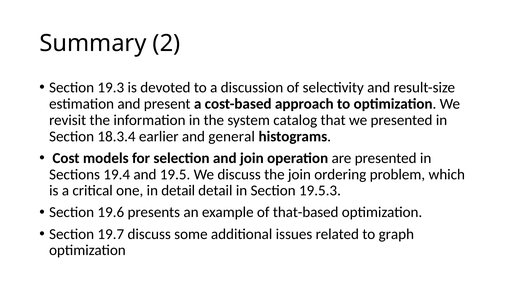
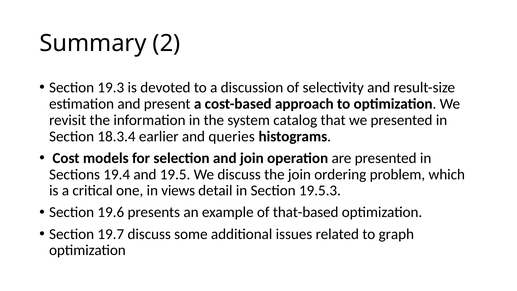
general: general -> queries (232, 136)
in detail: detail -> views (178, 191)
